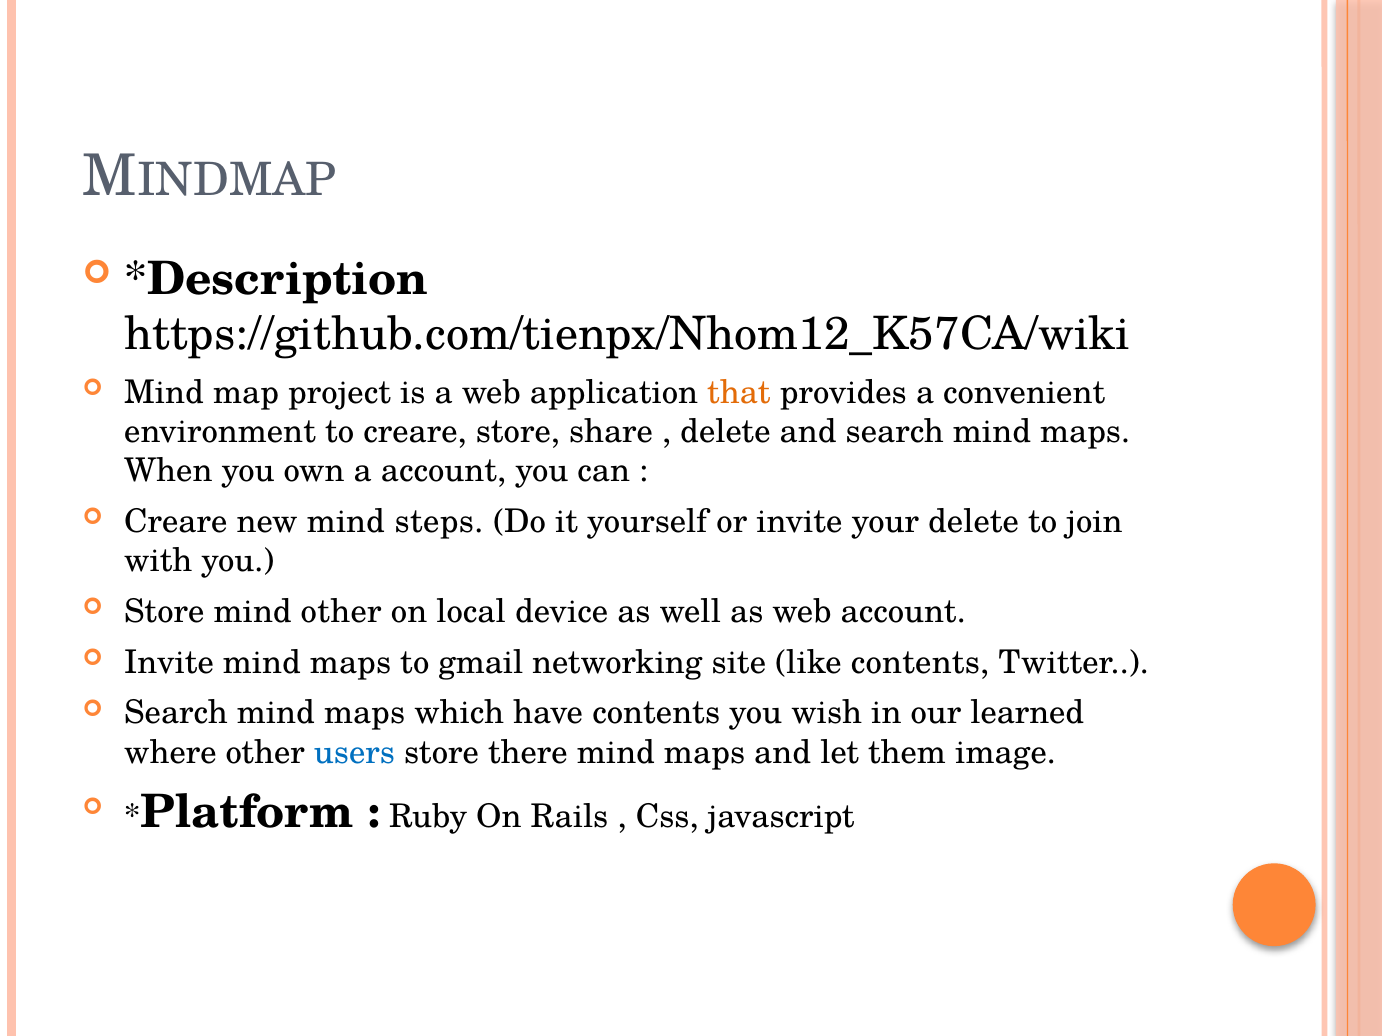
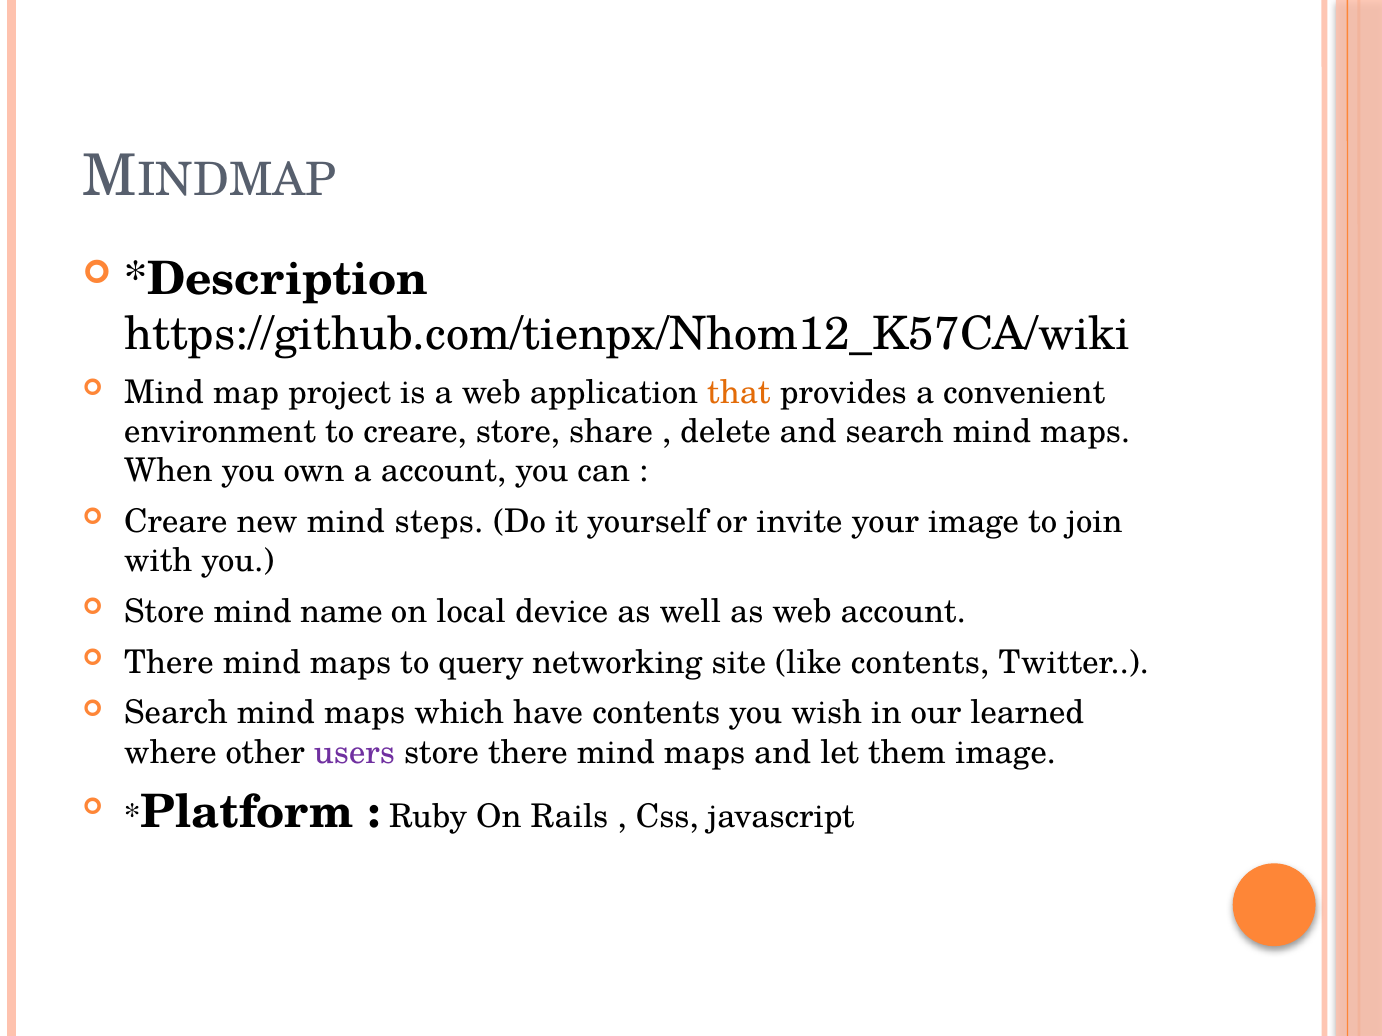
your delete: delete -> image (974, 522)
mind other: other -> name (341, 612)
Invite: Invite -> There (169, 663)
gmail: gmail -> query (481, 663)
users colour: blue -> purple (354, 753)
